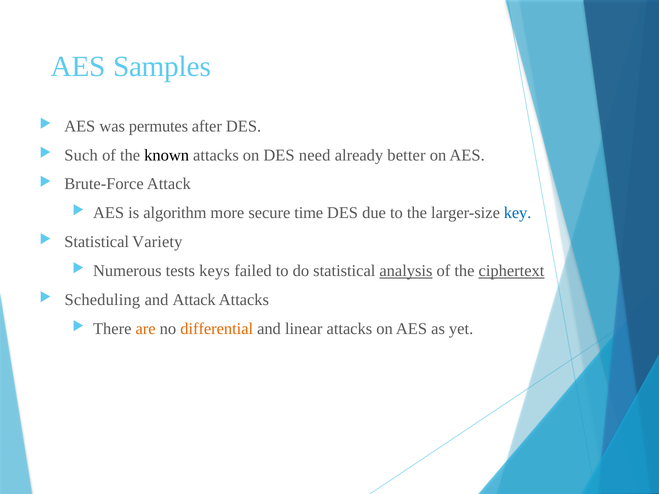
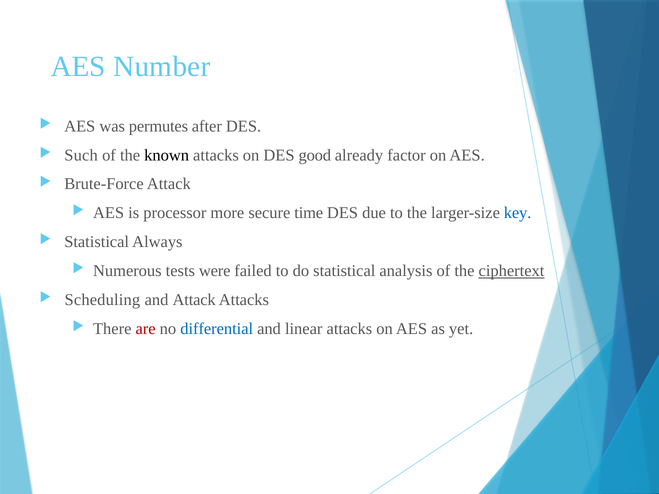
Samples: Samples -> Number (162, 67)
need: need -> good (315, 155)
better: better -> factor (407, 155)
algorithm: algorithm -> processor (175, 213)
Variety: Variety -> Always (157, 242)
keys: keys -> were (215, 271)
analysis underline: present -> none (406, 271)
are colour: orange -> red (146, 329)
differential colour: orange -> blue (217, 329)
